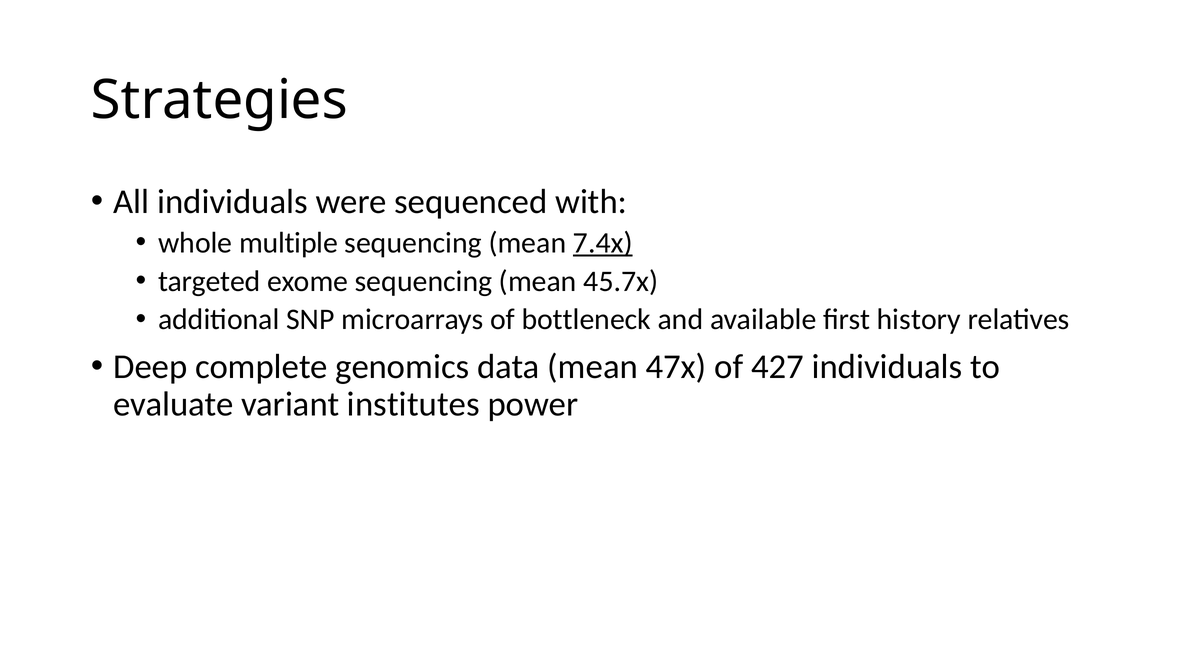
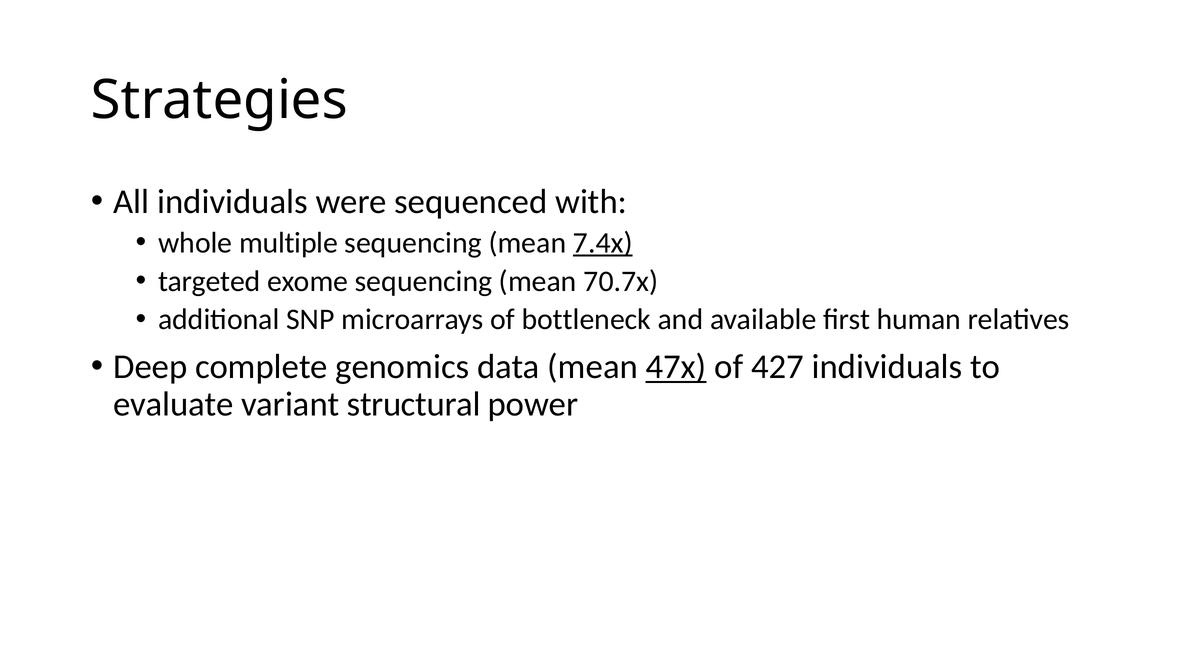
45.7x: 45.7x -> 70.7x (621, 281)
history: history -> human (919, 320)
47x underline: none -> present (676, 367)
institutes: institutes -> structural (414, 404)
